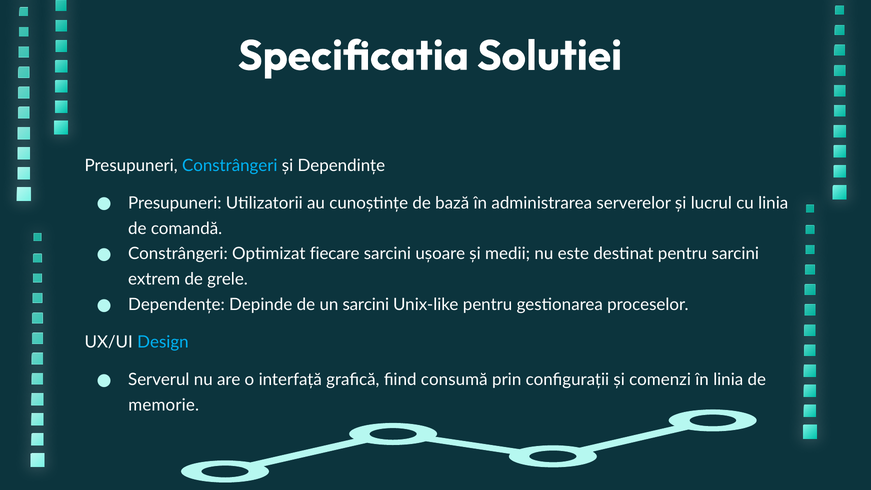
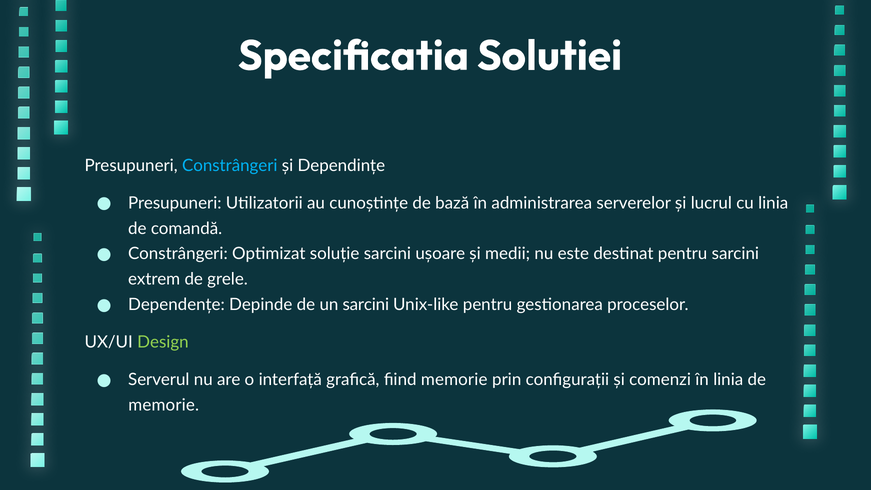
fiecare: fiecare -> soluție (335, 254)
Design colour: light blue -> light green (163, 342)
fiind consumă: consumă -> memorie (454, 380)
